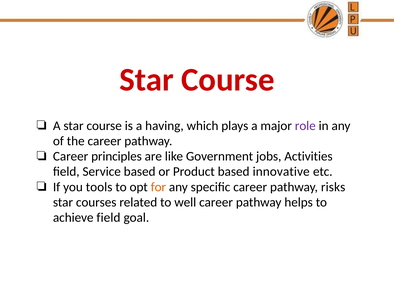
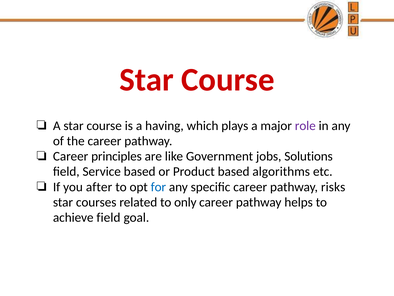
Activities: Activities -> Solutions (309, 156)
innovative: innovative -> algorithms (281, 171)
tools: tools -> after (99, 187)
for colour: orange -> blue (158, 187)
well: well -> only (185, 202)
